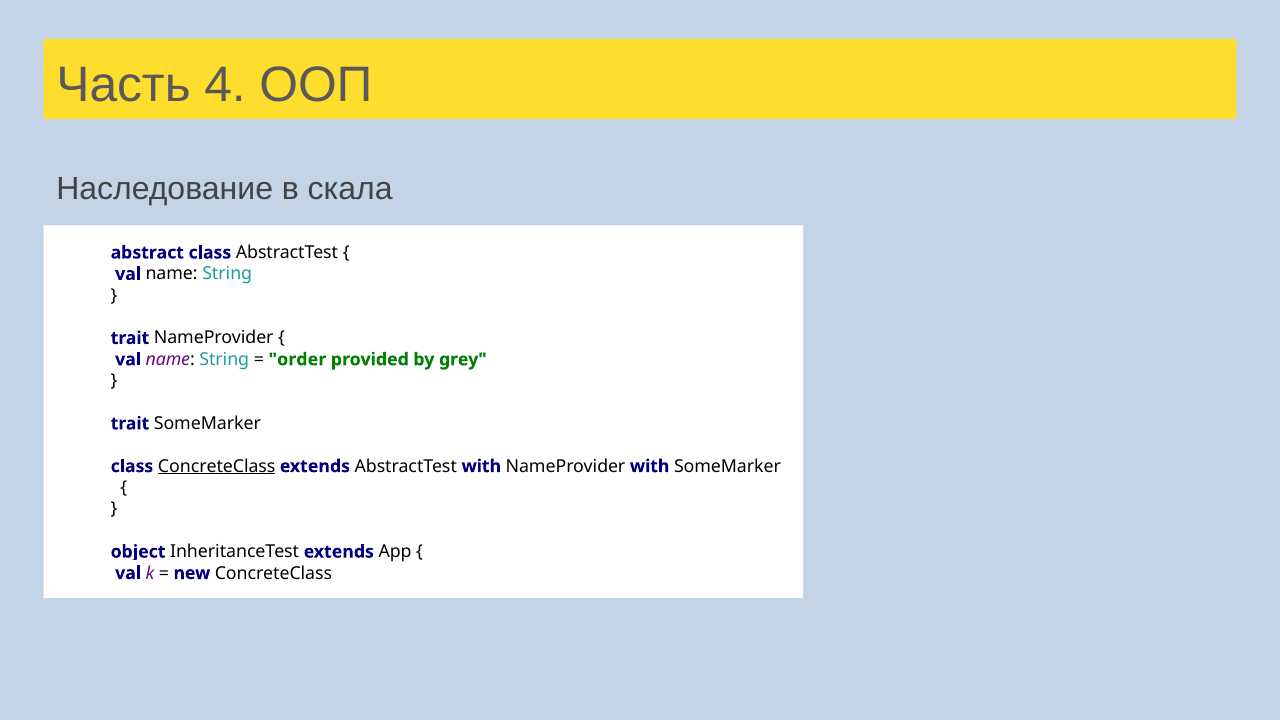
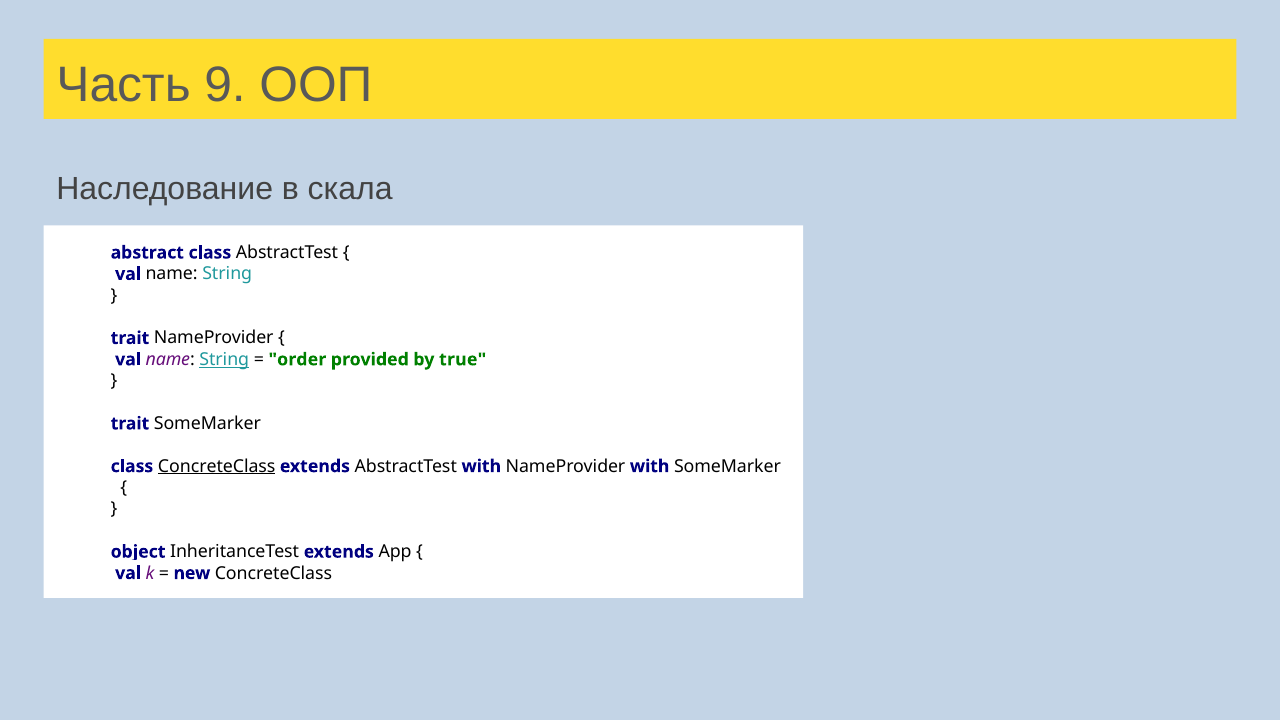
4: 4 -> 9 (225, 85)
String underline: none -> present (224, 359)
grey: grey -> true (463, 359)
